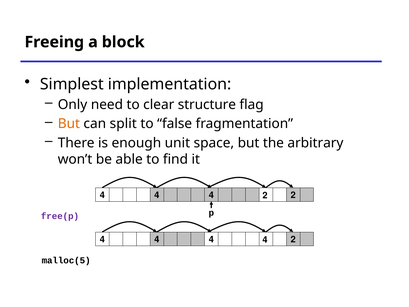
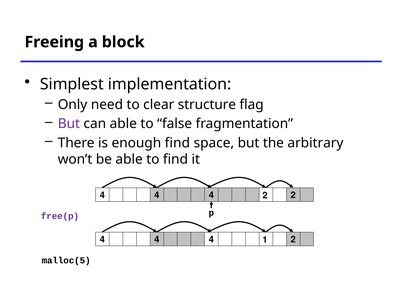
But colour: orange -> purple (69, 124)
can split: split -> able (123, 124)
enough unit: unit -> find (177, 143)
4: 4 -> 1 (265, 240)
